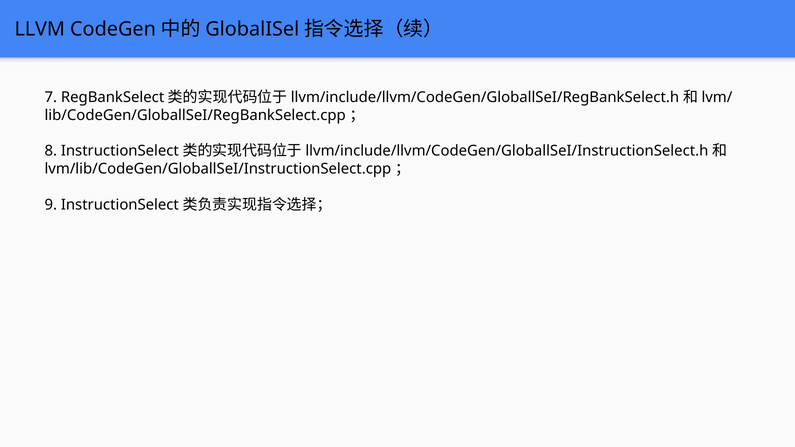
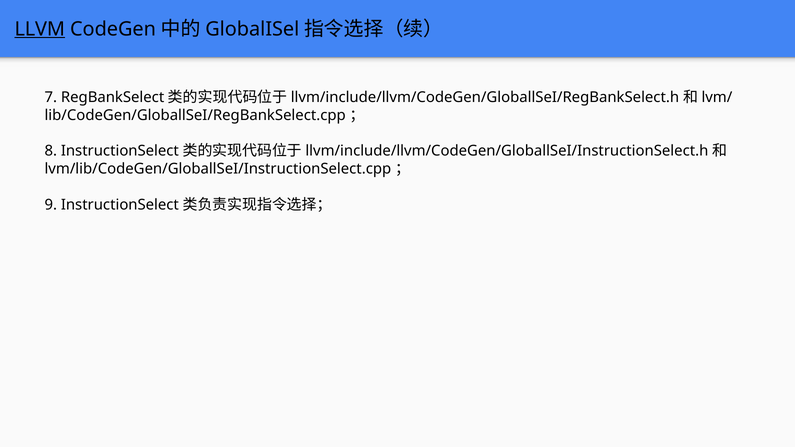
LLVM underline: none -> present (40, 29)
